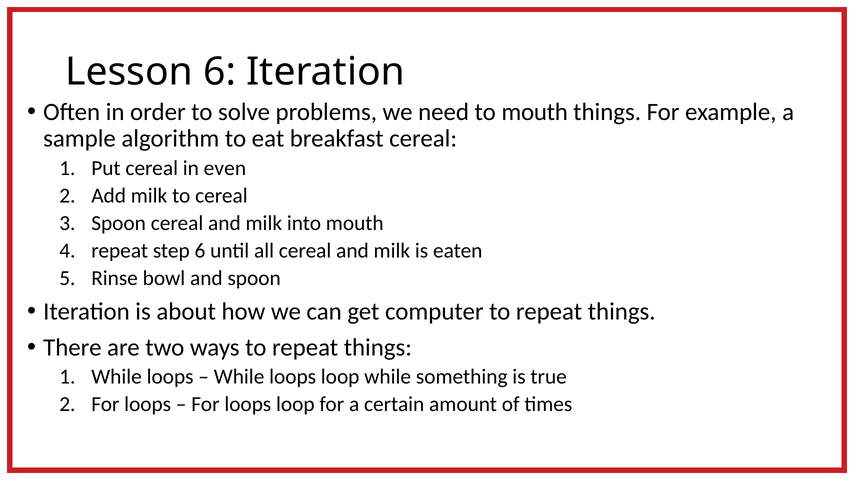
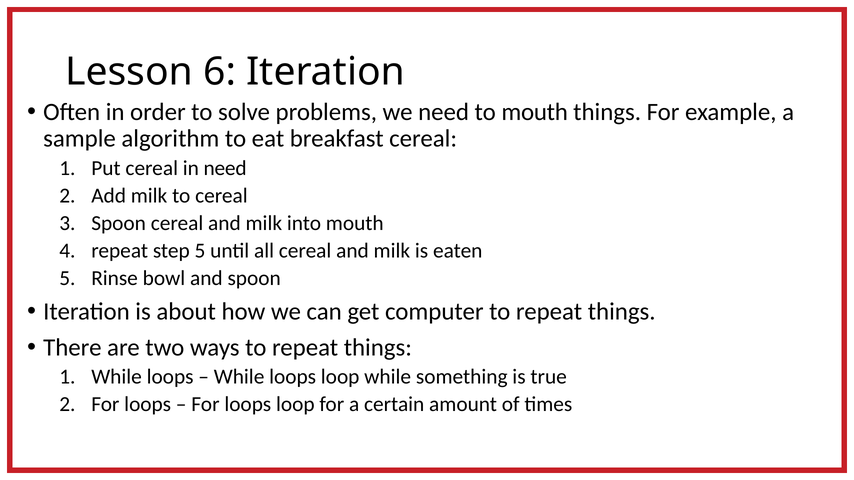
in even: even -> need (225, 168)
step 6: 6 -> 5 (200, 251)
